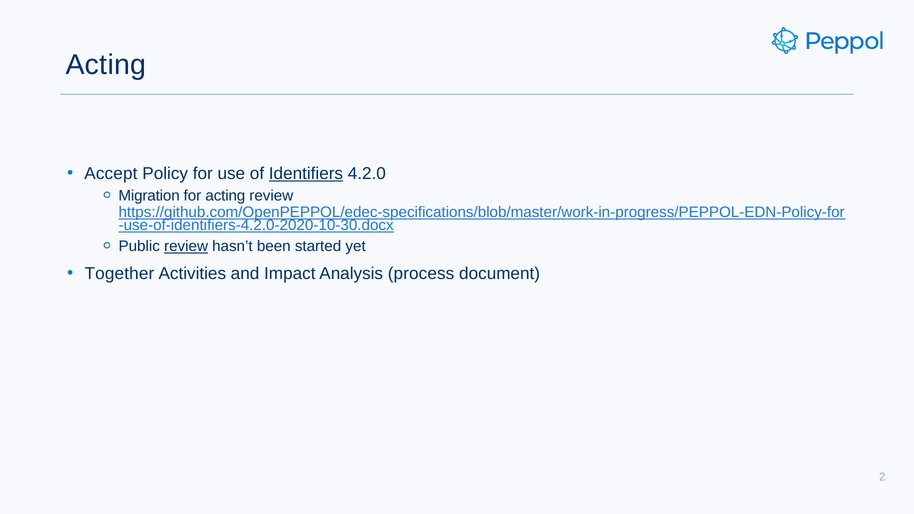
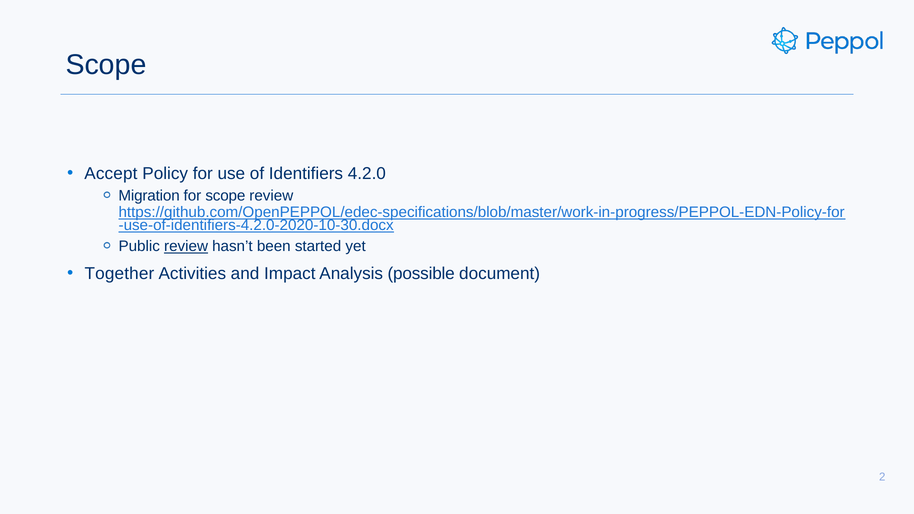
Acting: Acting -> Scope (106, 65)
Identifiers underline: present -> none (306, 174)
for acting: acting -> scope (225, 196)
process: process -> possible (421, 274)
